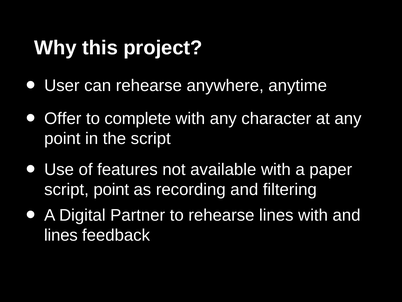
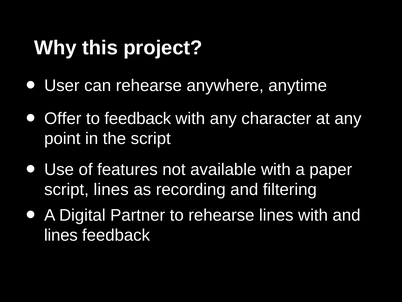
to complete: complete -> feedback (138, 118)
script point: point -> lines (111, 189)
